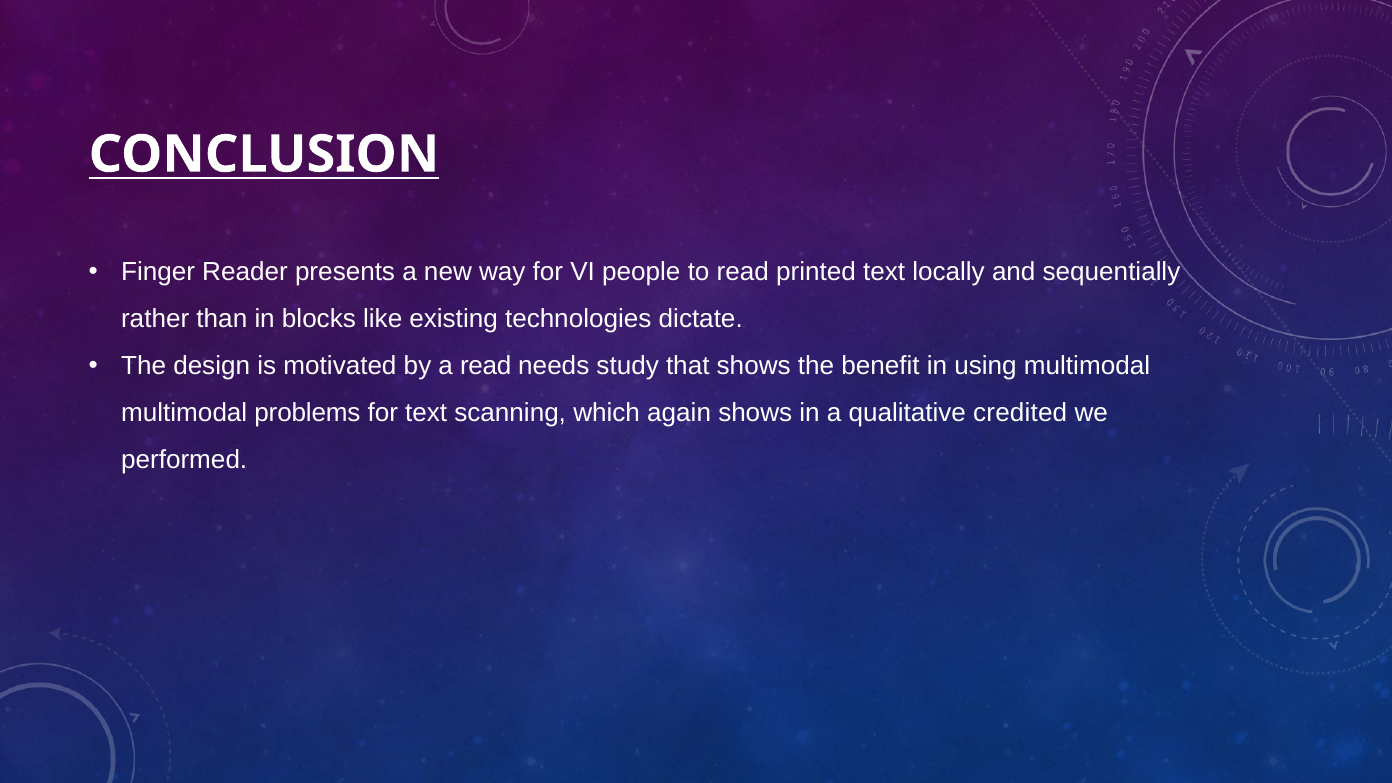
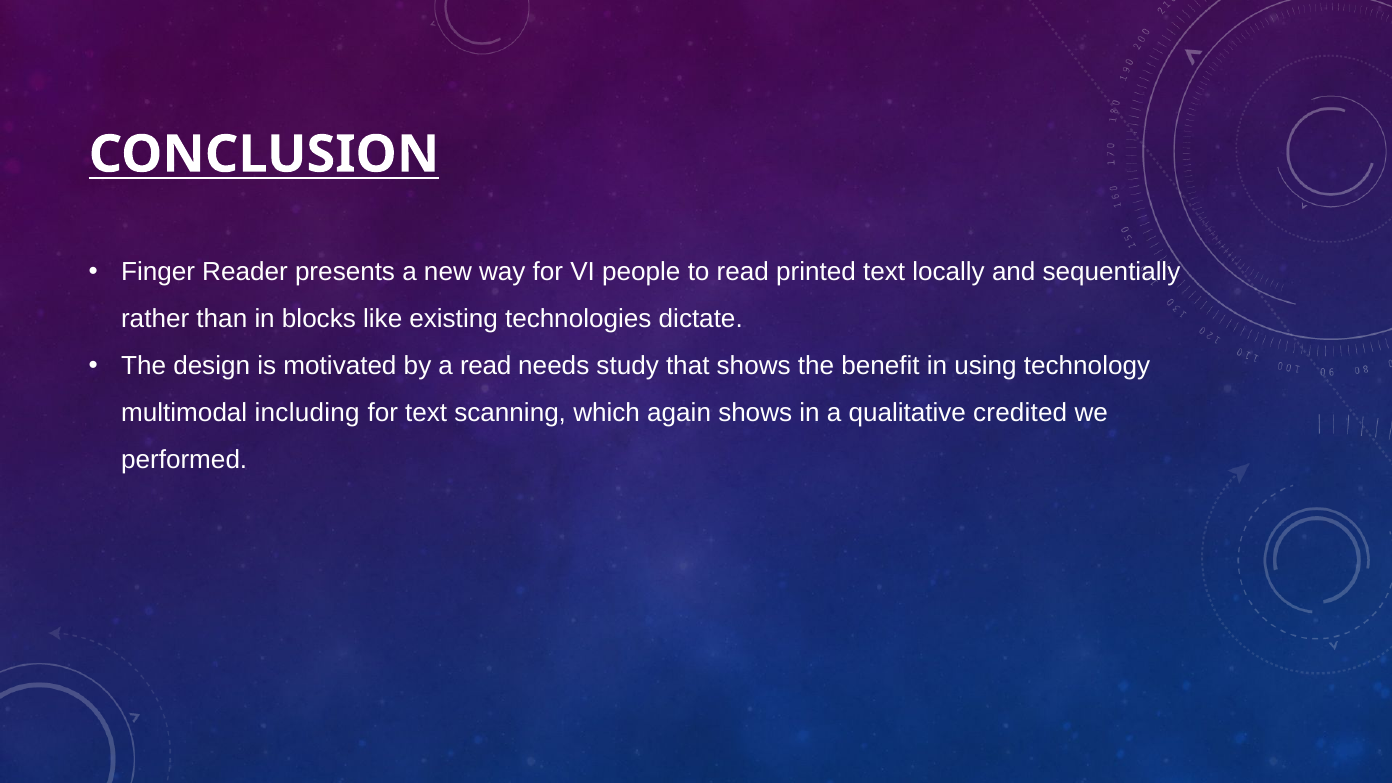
using multimodal: multimodal -> technology (1087, 366)
problems: problems -> including (307, 413)
